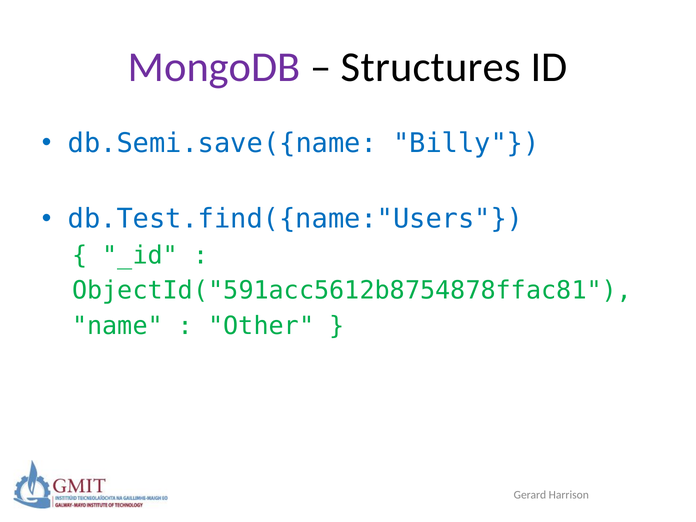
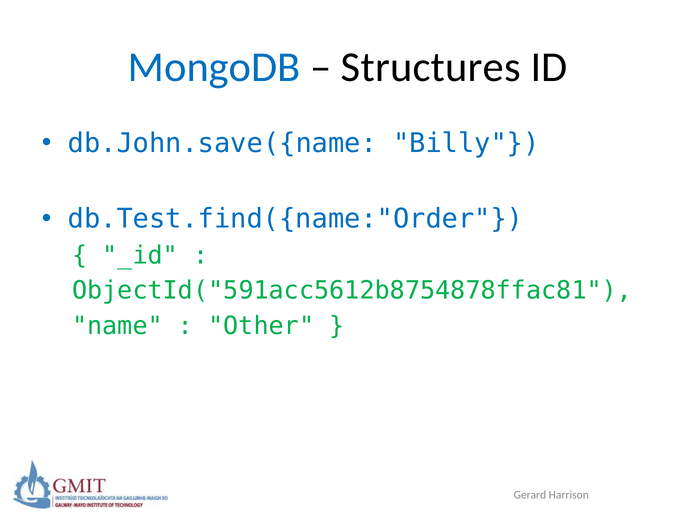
MongoDB colour: purple -> blue (214, 67)
db.Semi.save({name: db.Semi.save({name -> db.John.save({name (222, 143)
db.Test.find({name:"Users: db.Test.find({name:"Users -> db.Test.find({name:"Order (296, 219)
